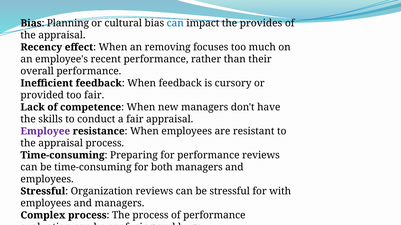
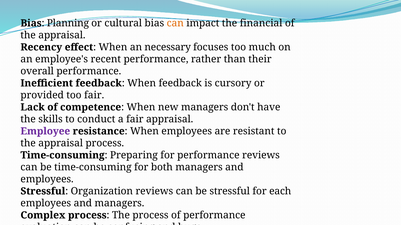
can colour: blue -> orange (175, 23)
provides: provides -> financial (261, 23)
removing: removing -> necessary (168, 47)
with: with -> each (280, 192)
